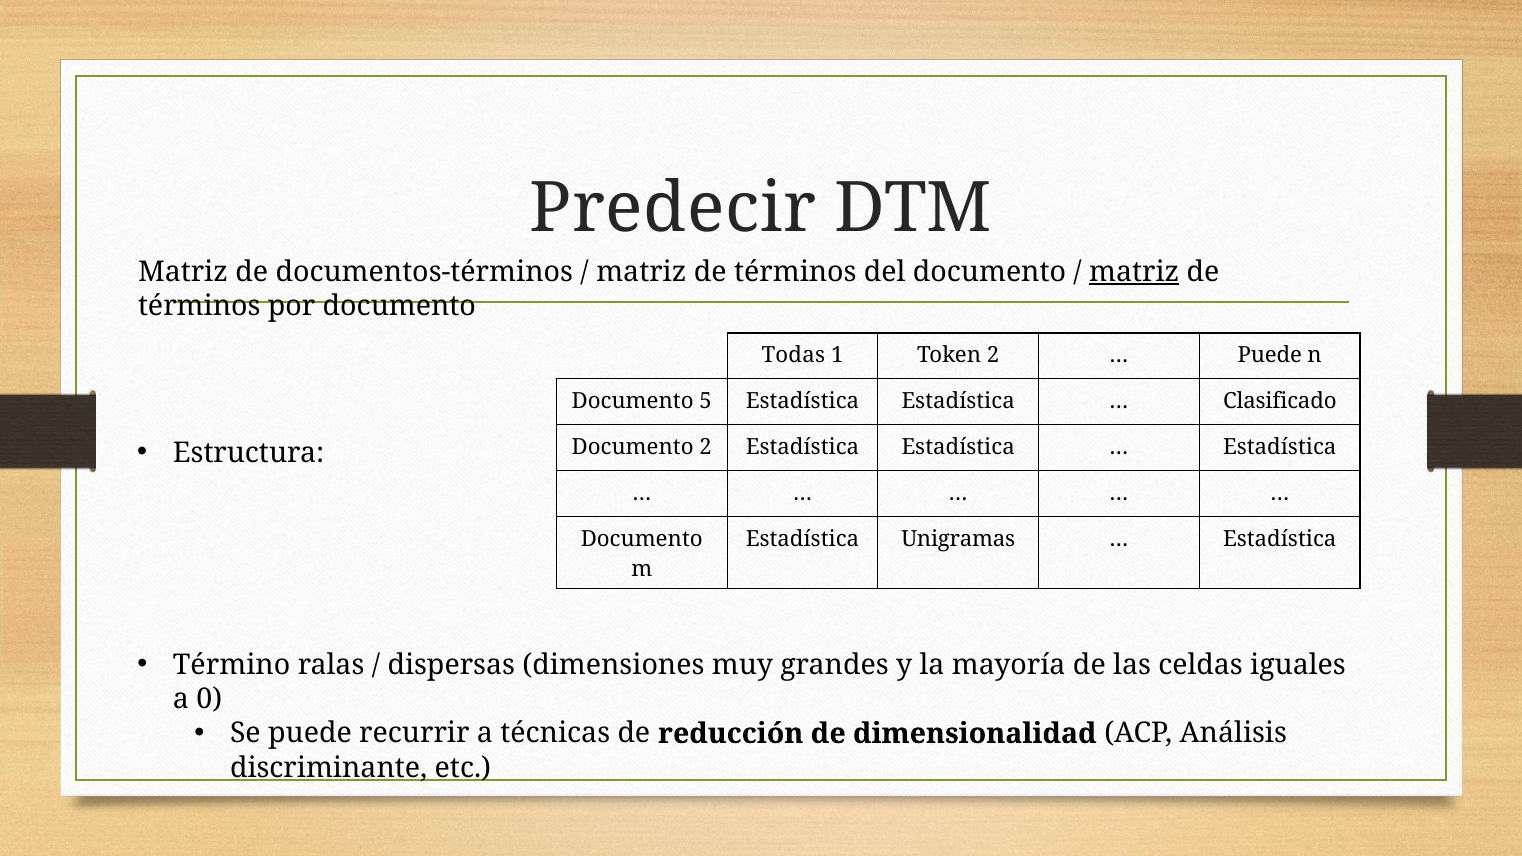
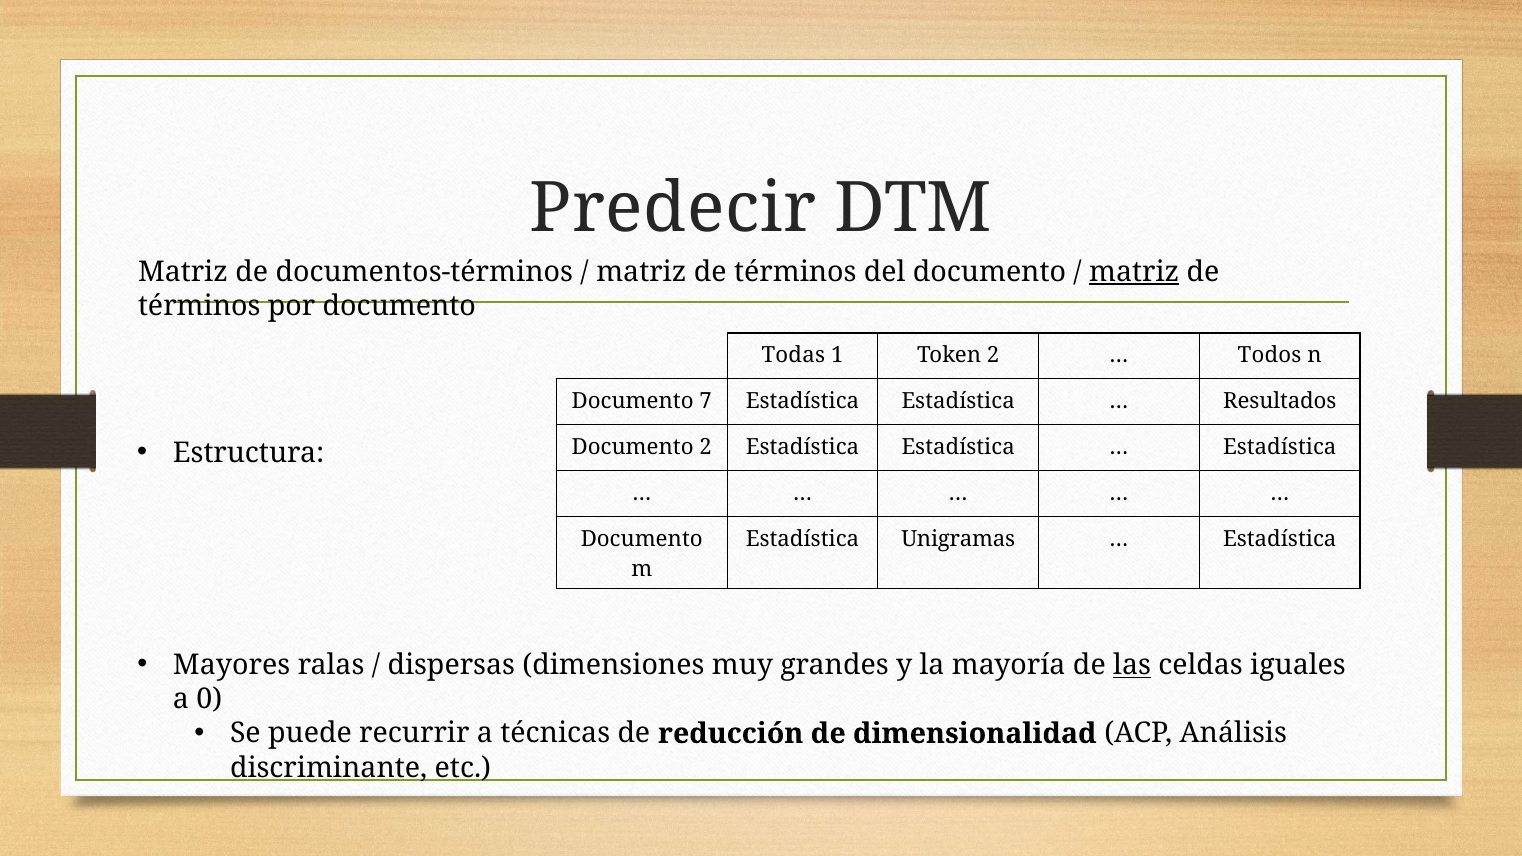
Puede: Puede -> Todos (1270, 355)
5: 5 -> 7 (706, 401)
Clasificado: Clasificado -> Resultados (1280, 401)
Término: Término -> Mayores (232, 665)
las underline: none -> present (1132, 665)
